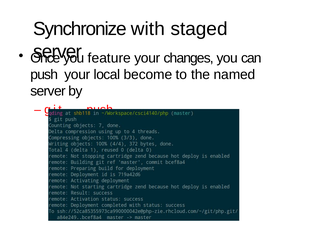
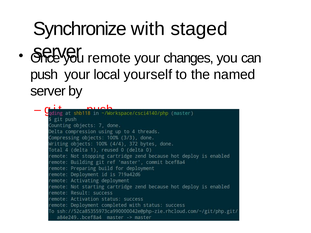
feature: feature -> remote (109, 58)
become: become -> yourself (148, 75)
